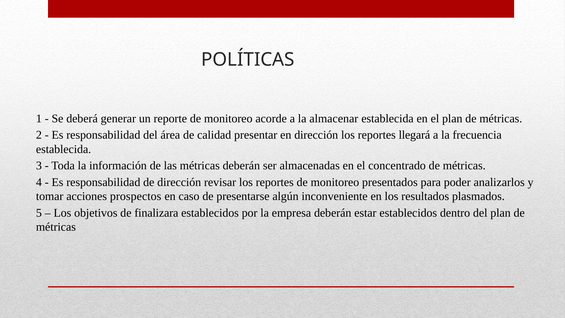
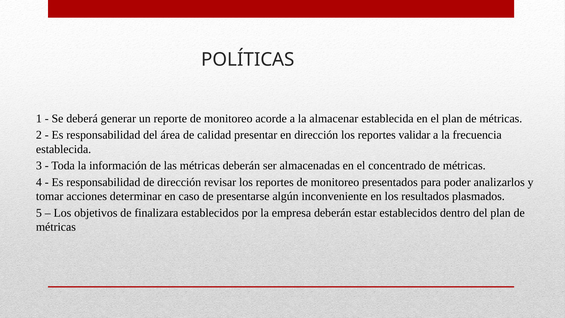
llegará: llegará -> validar (414, 135)
prospectos: prospectos -> determinar (136, 196)
